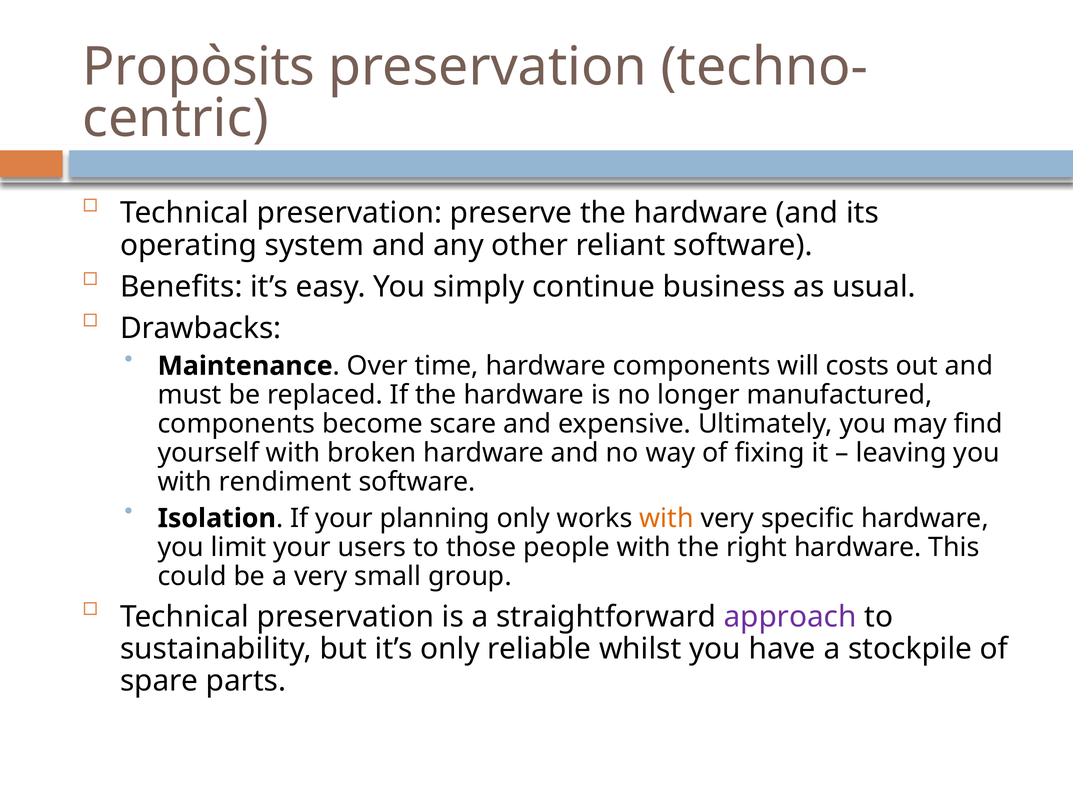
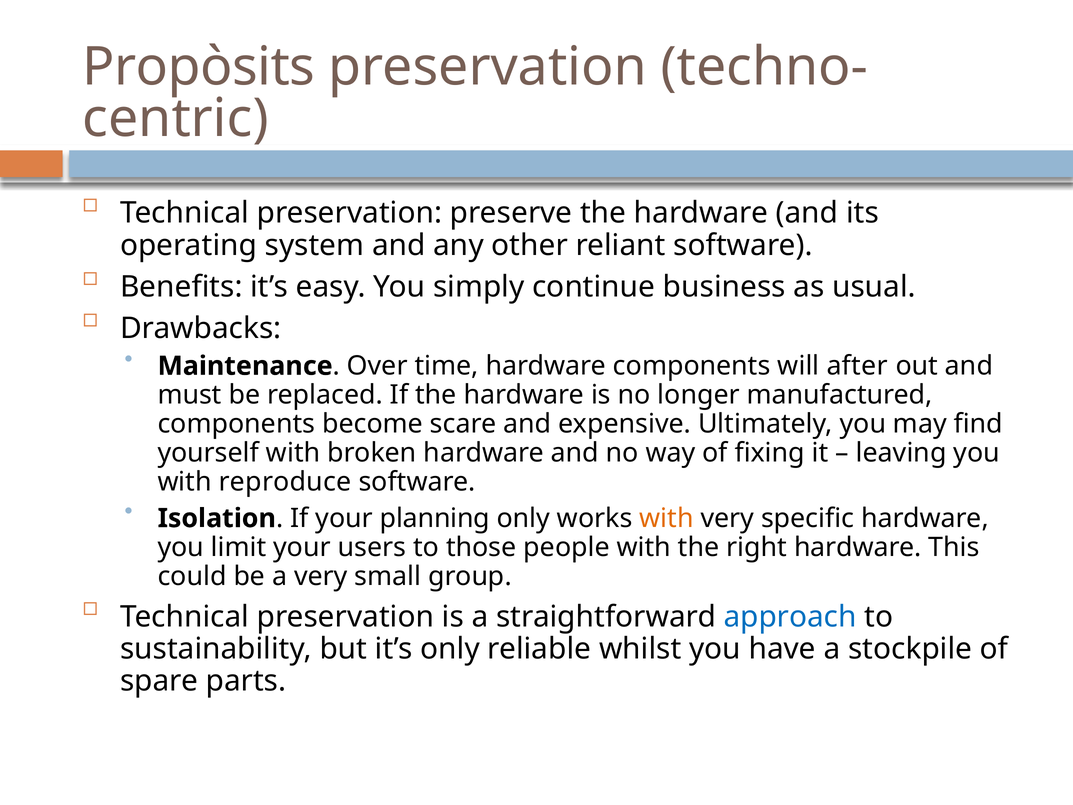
costs: costs -> after (857, 366)
rendiment: rendiment -> reproduce (285, 482)
approach colour: purple -> blue (790, 616)
